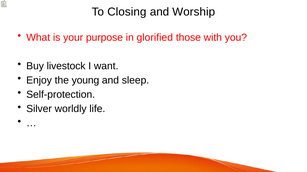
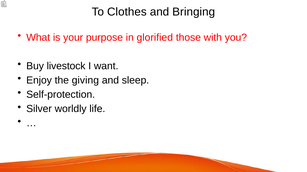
Closing: Closing -> Clothes (127, 12)
Worship: Worship -> Bringing (194, 12)
young: young -> giving (85, 81)
